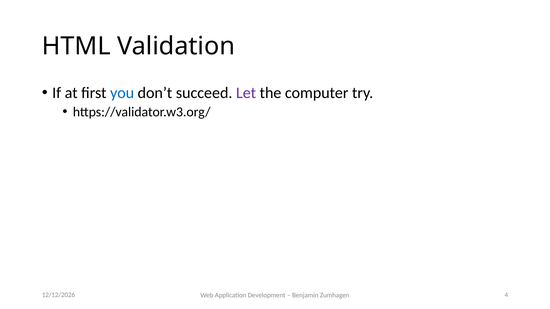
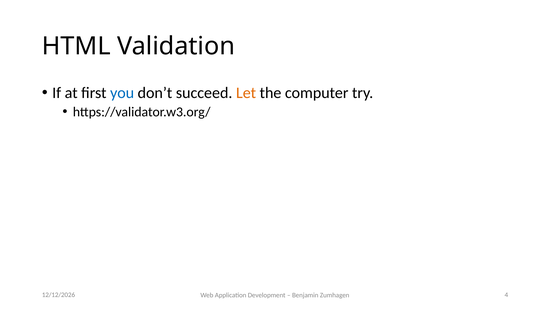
Let colour: purple -> orange (246, 93)
